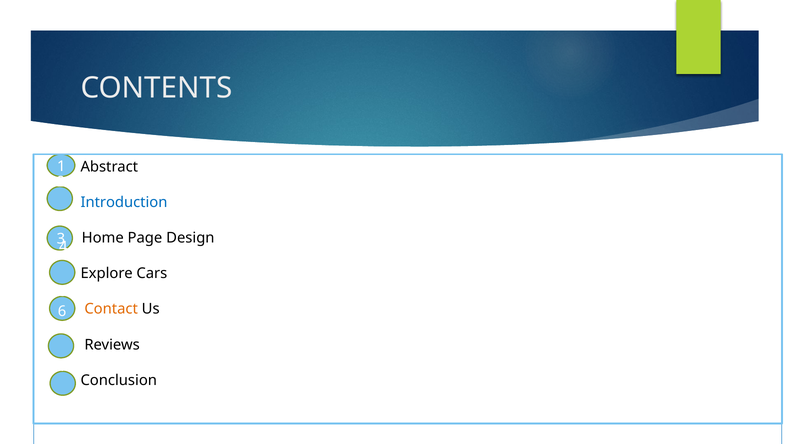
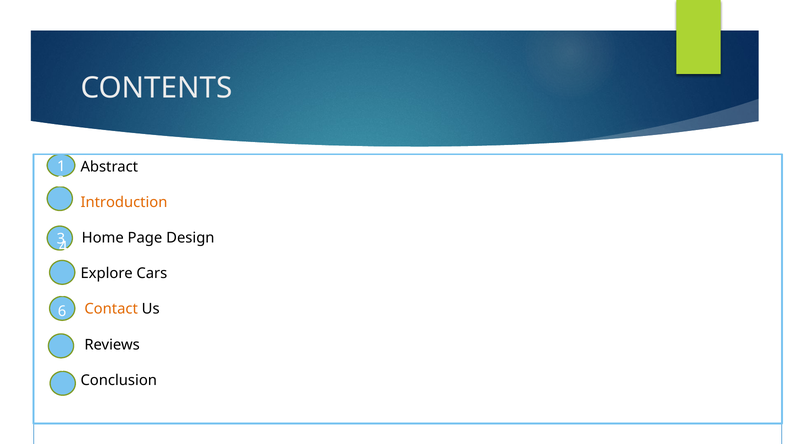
Introduction colour: blue -> orange (124, 203)
